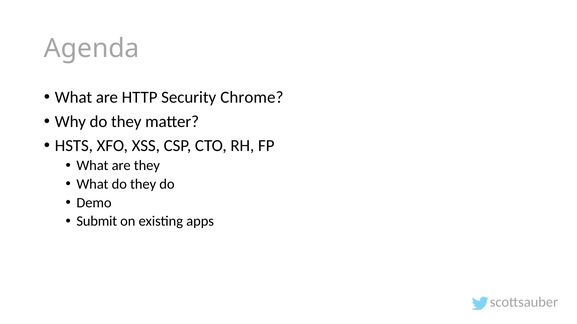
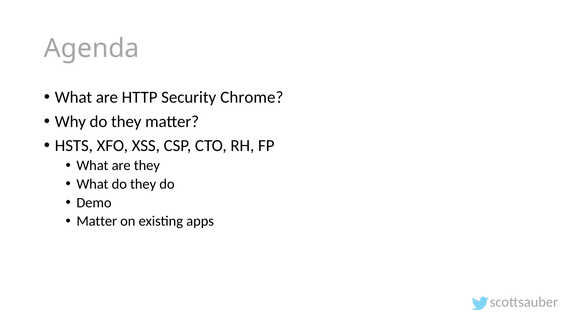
Submit: Submit -> Matter (97, 222)
